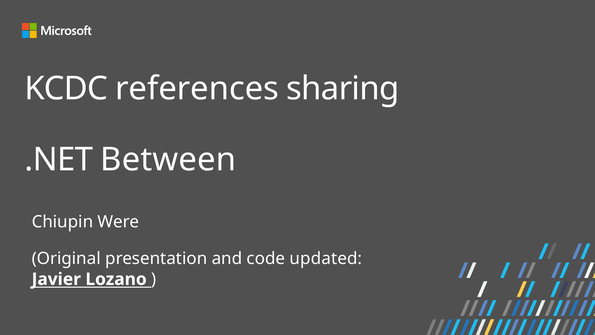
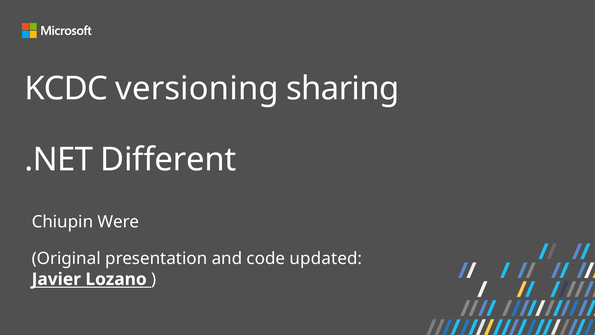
references: references -> versioning (197, 89)
Between: Between -> Different (168, 160)
